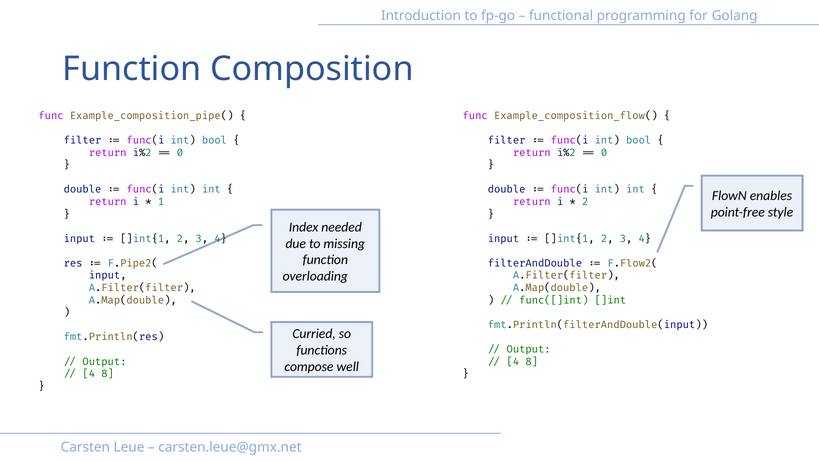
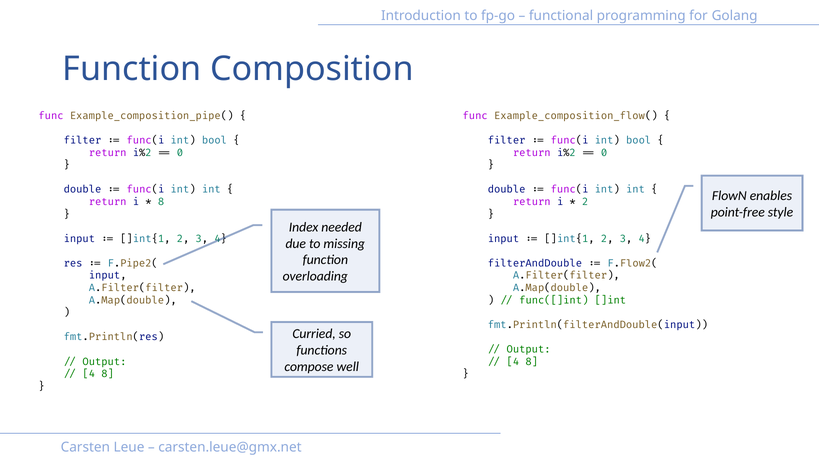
1: 1 -> 8 (161, 202)
